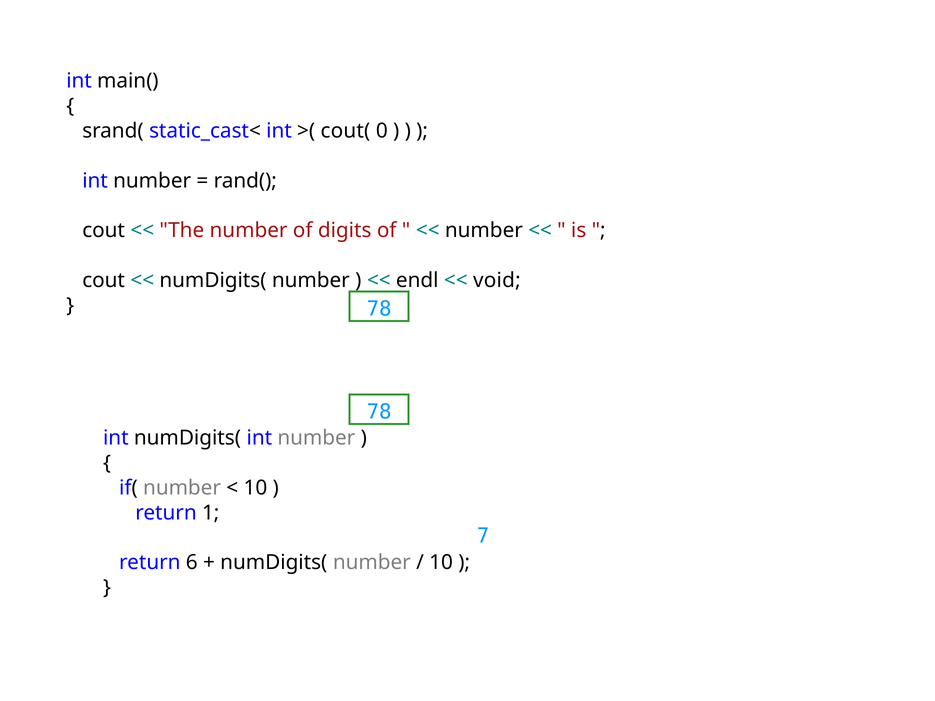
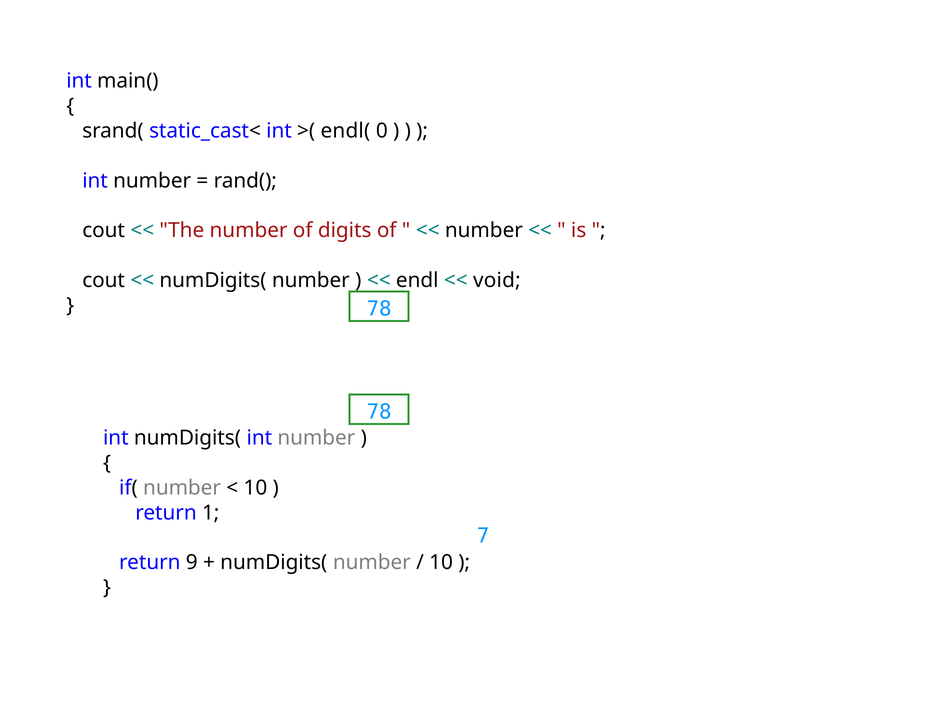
cout(: cout( -> endl( (345, 131)
6: 6 -> 9 (192, 563)
